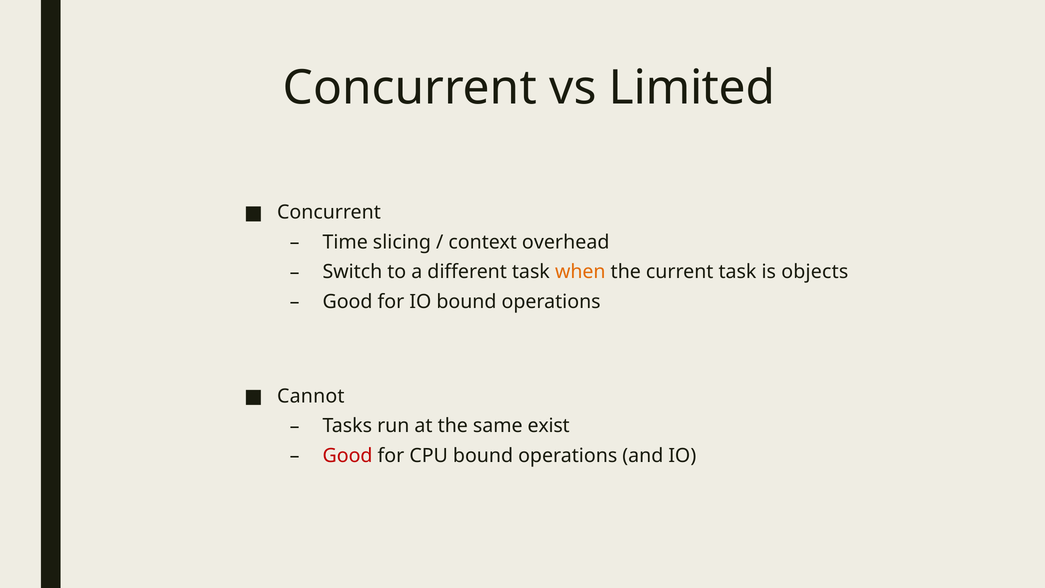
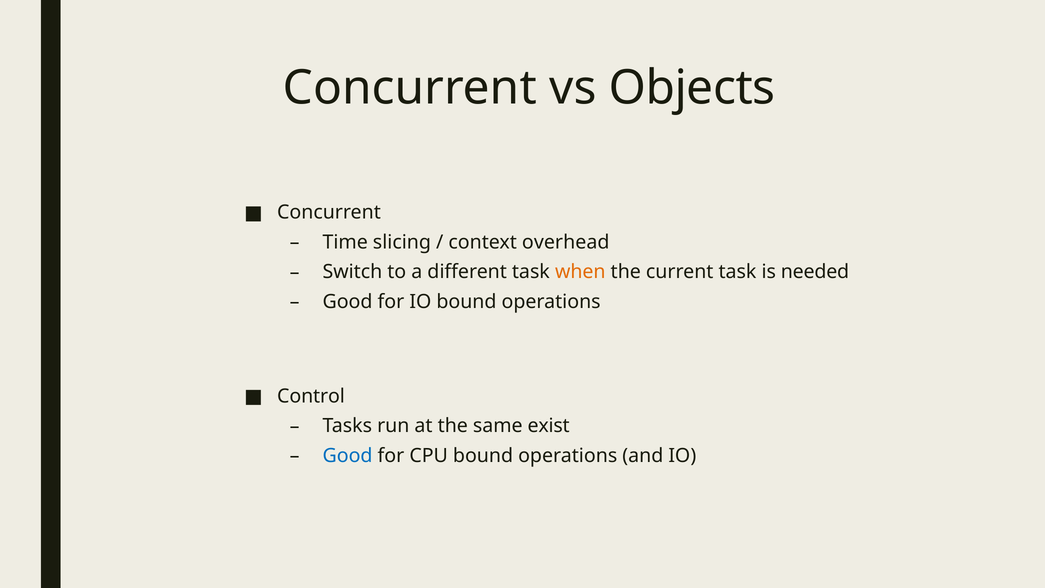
Limited: Limited -> Objects (692, 88)
objects: objects -> needed (815, 272)
Cannot: Cannot -> Control (311, 396)
Good colour: red -> blue (348, 455)
